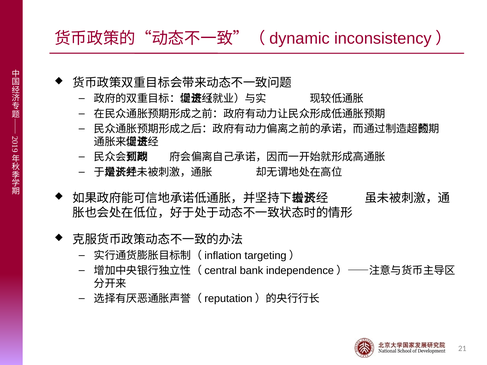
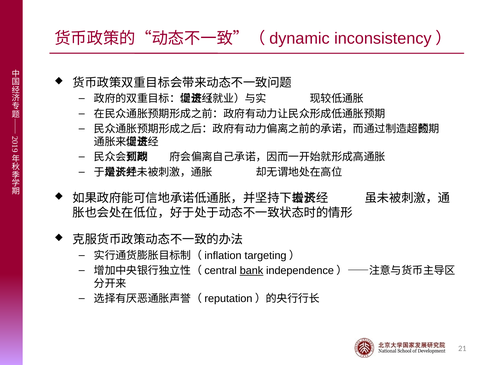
bank underline: none -> present (251, 271)
